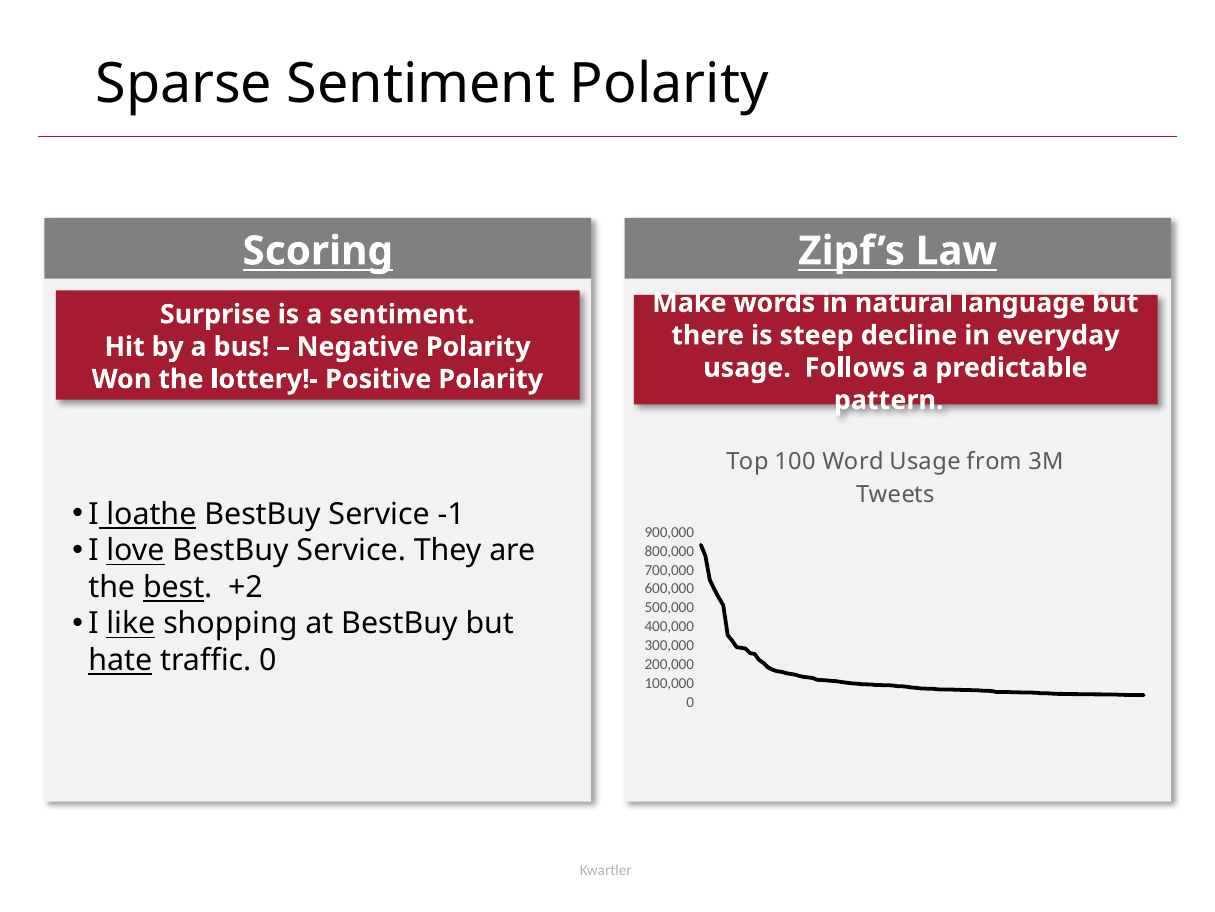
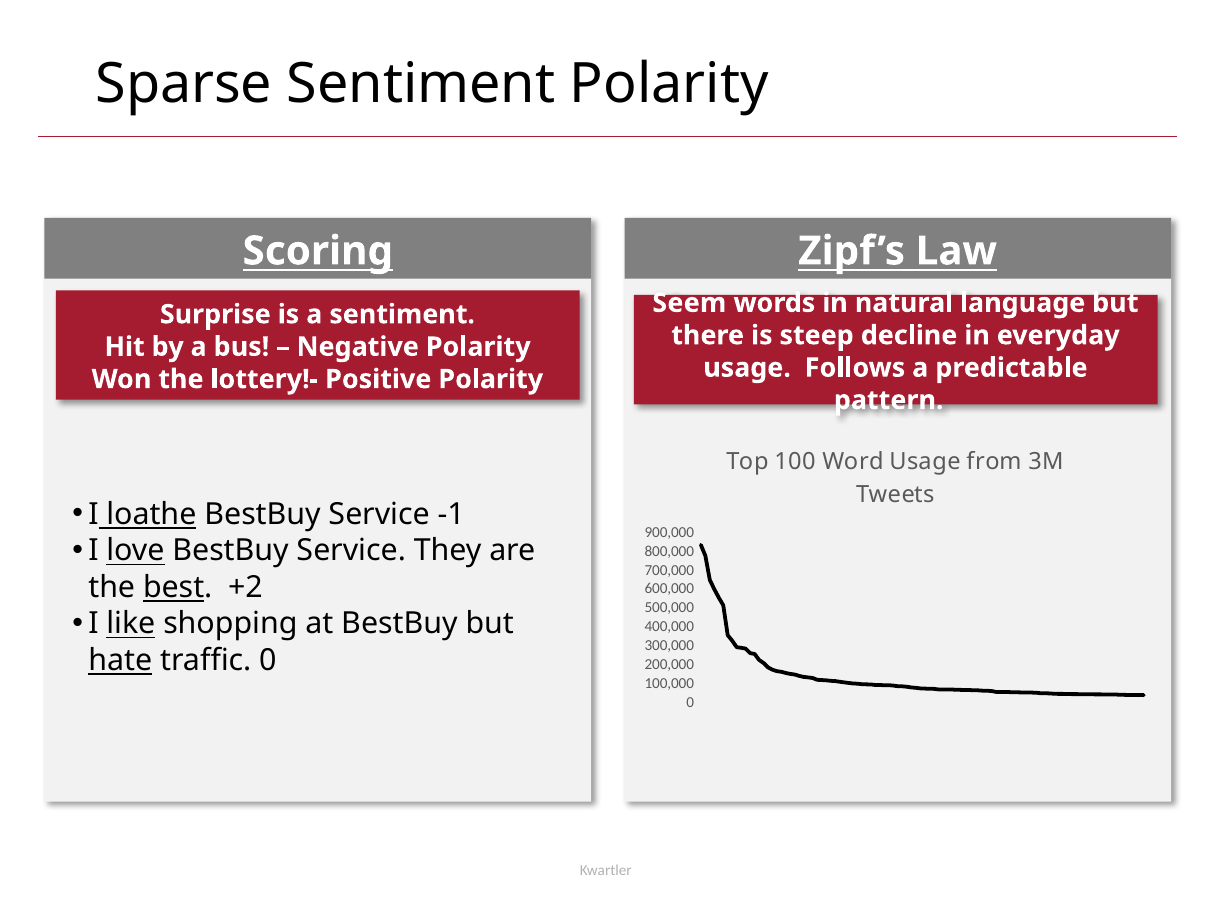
Make: Make -> Seem (689, 303)
